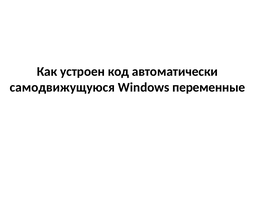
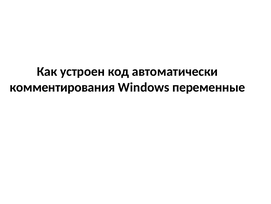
самодвижущуюся: самодвижущуюся -> комментирования (62, 87)
